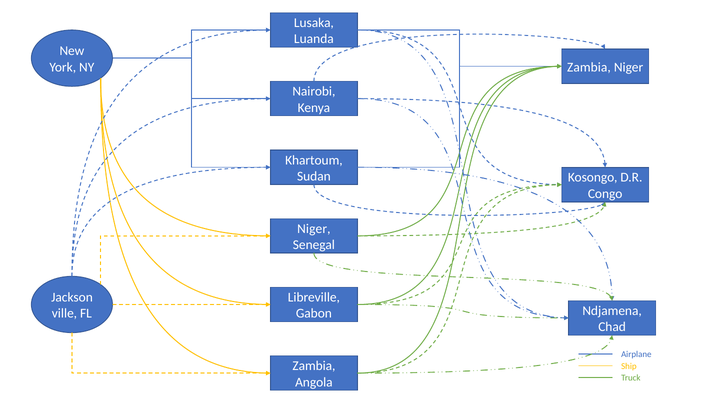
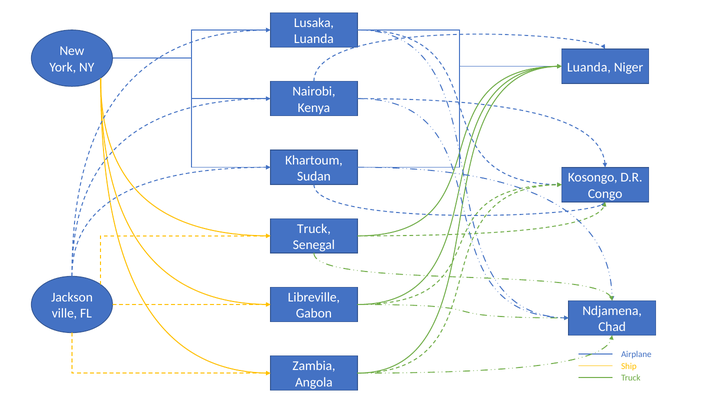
Zambia: Zambia -> Luanda (589, 67)
Niger: Niger -> Truck (314, 229)
